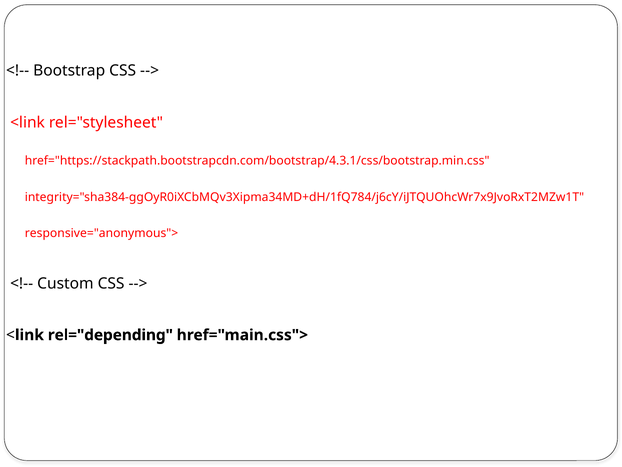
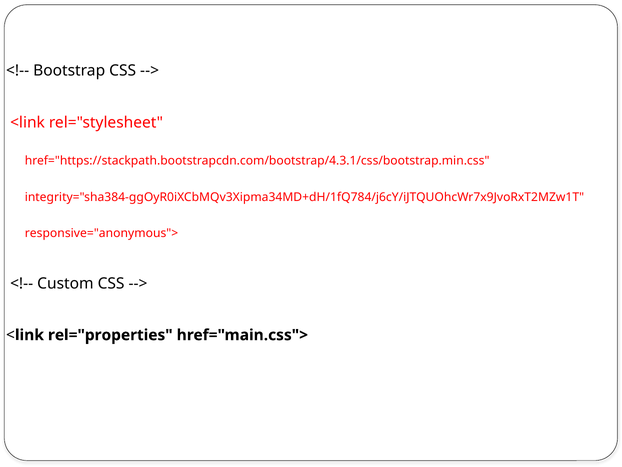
rel="depending: rel="depending -> rel="properties (110, 335)
